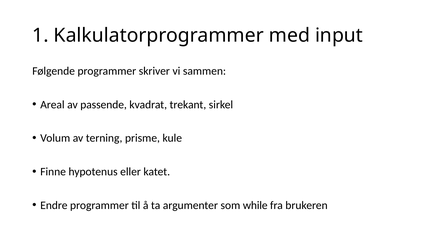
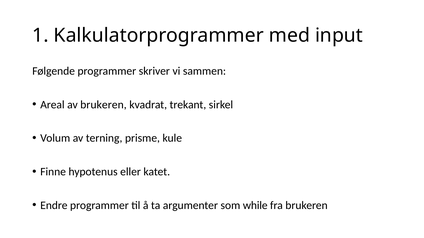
av passende: passende -> brukeren (103, 105)
